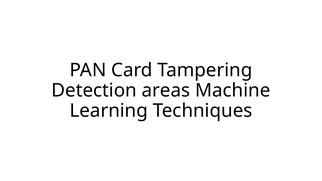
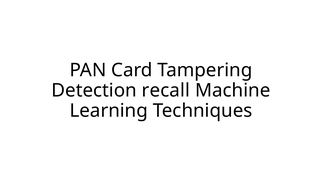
areas: areas -> recall (166, 91)
